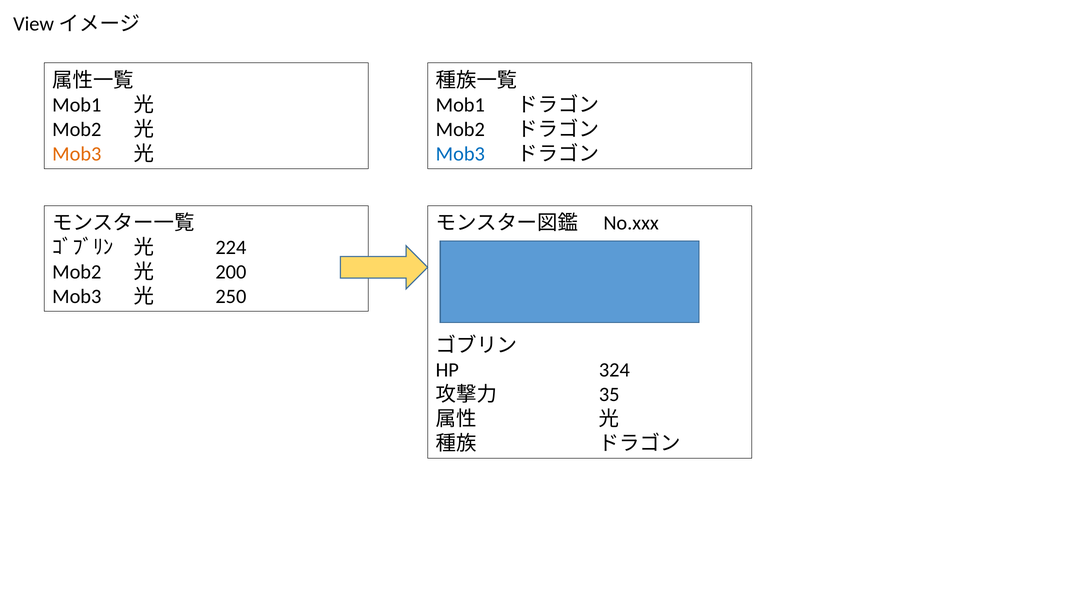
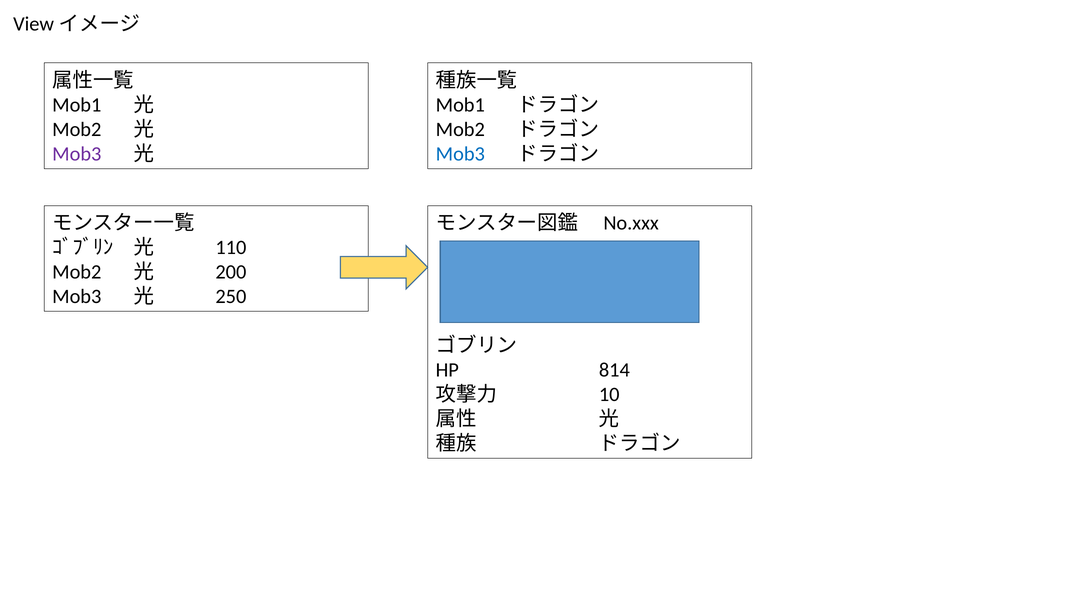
Mob3 colour: orange -> purple (77, 154)
224: 224 -> 110 (231, 248)
324: 324 -> 814 (614, 370)
35: 35 -> 10 (609, 395)
